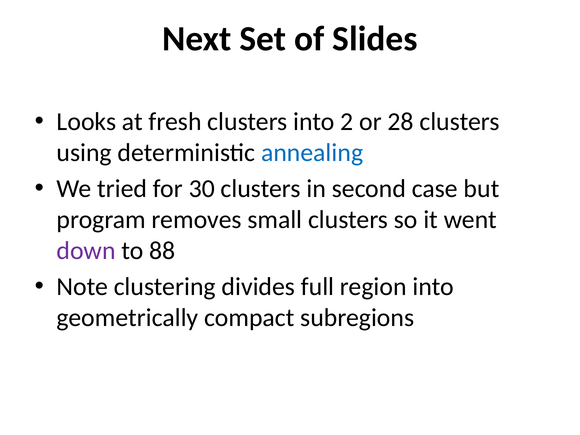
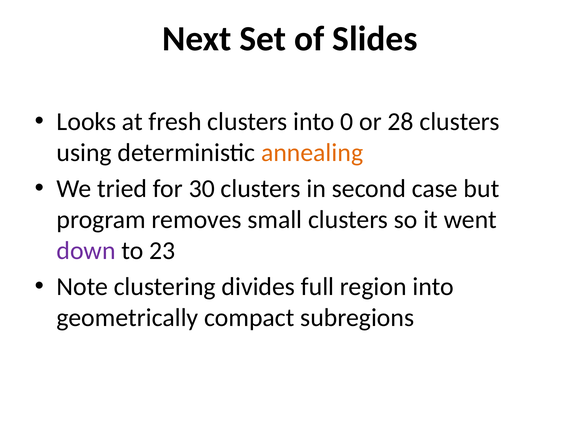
2: 2 -> 0 (347, 122)
annealing colour: blue -> orange (312, 153)
88: 88 -> 23 (162, 251)
